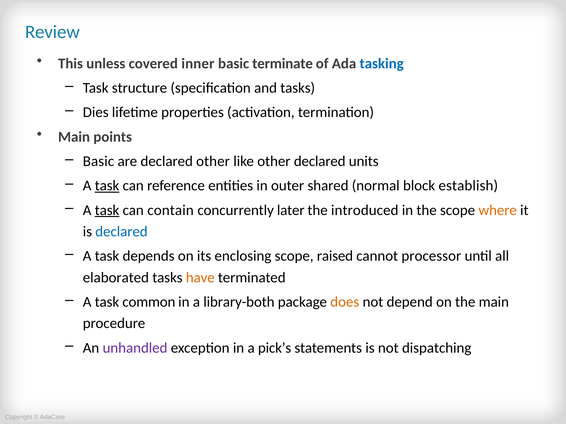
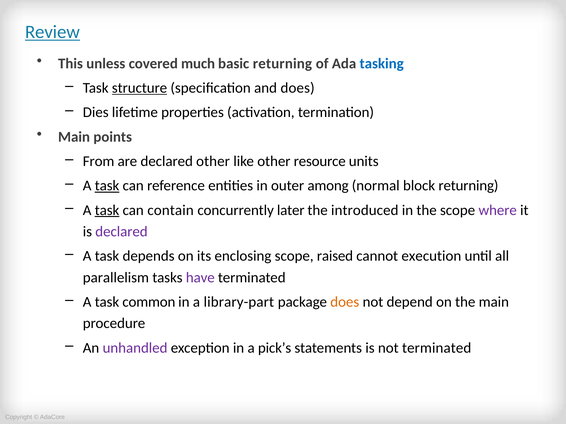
Review underline: none -> present (53, 32)
inner: inner -> much (198, 64)
basic terminate: terminate -> returning (282, 64)
structure underline: none -> present (140, 88)
and tasks: tasks -> does (298, 88)
Basic: Basic -> From (99, 161)
other declared: declared -> resource (320, 161)
shared: shared -> among (328, 186)
block establish: establish -> returning (468, 186)
where colour: orange -> purple (498, 210)
declared colour: blue -> purple (121, 232)
processor: processor -> execution (431, 256)
elaborated: elaborated -> parallelism (116, 278)
have colour: orange -> purple (200, 278)
library-both: library-both -> library-part (239, 302)
not dispatching: dispatching -> terminated (437, 348)
